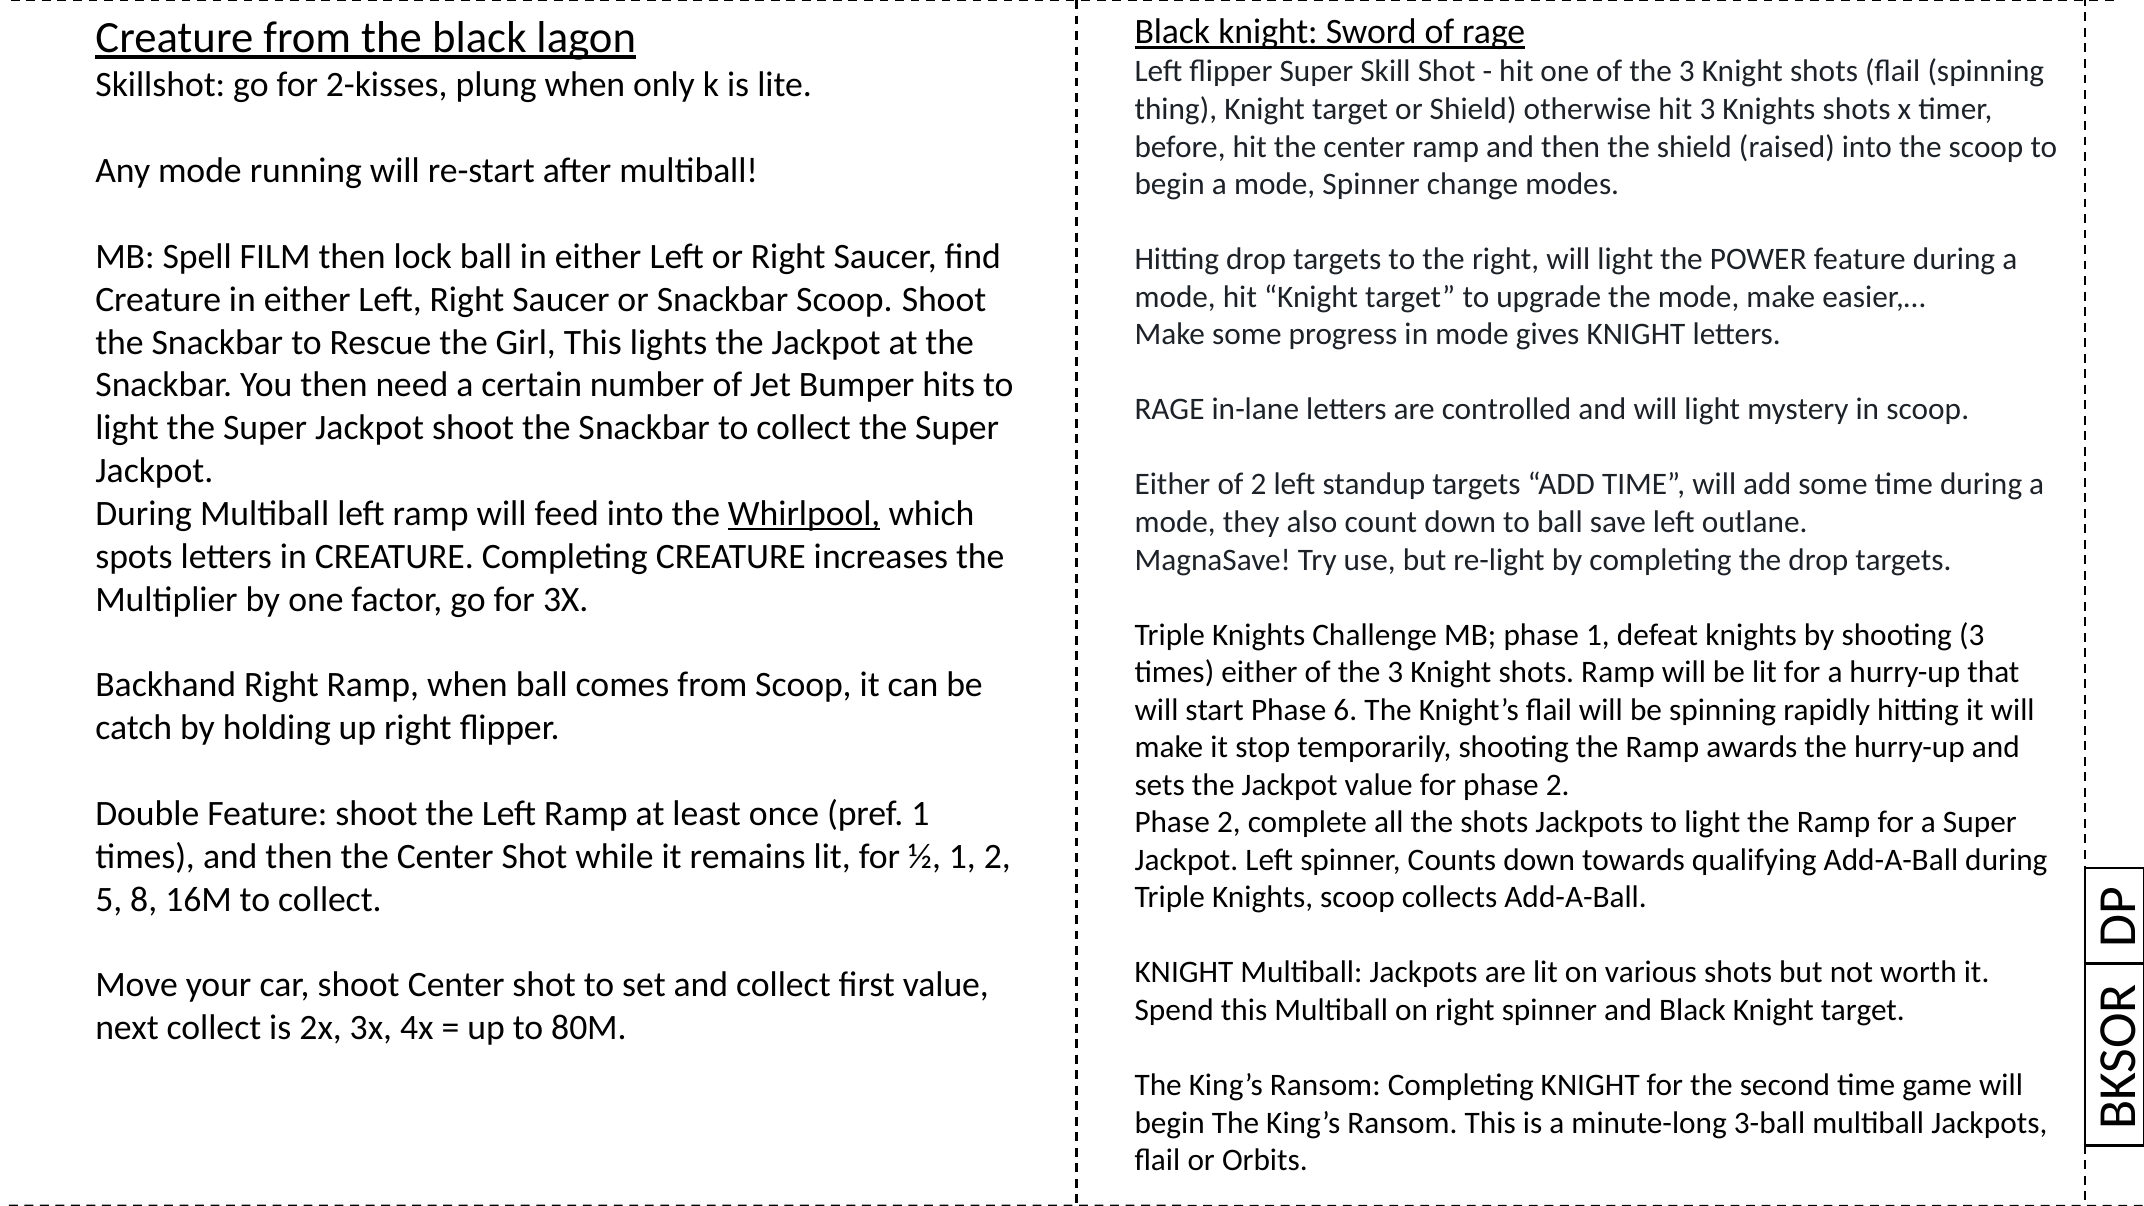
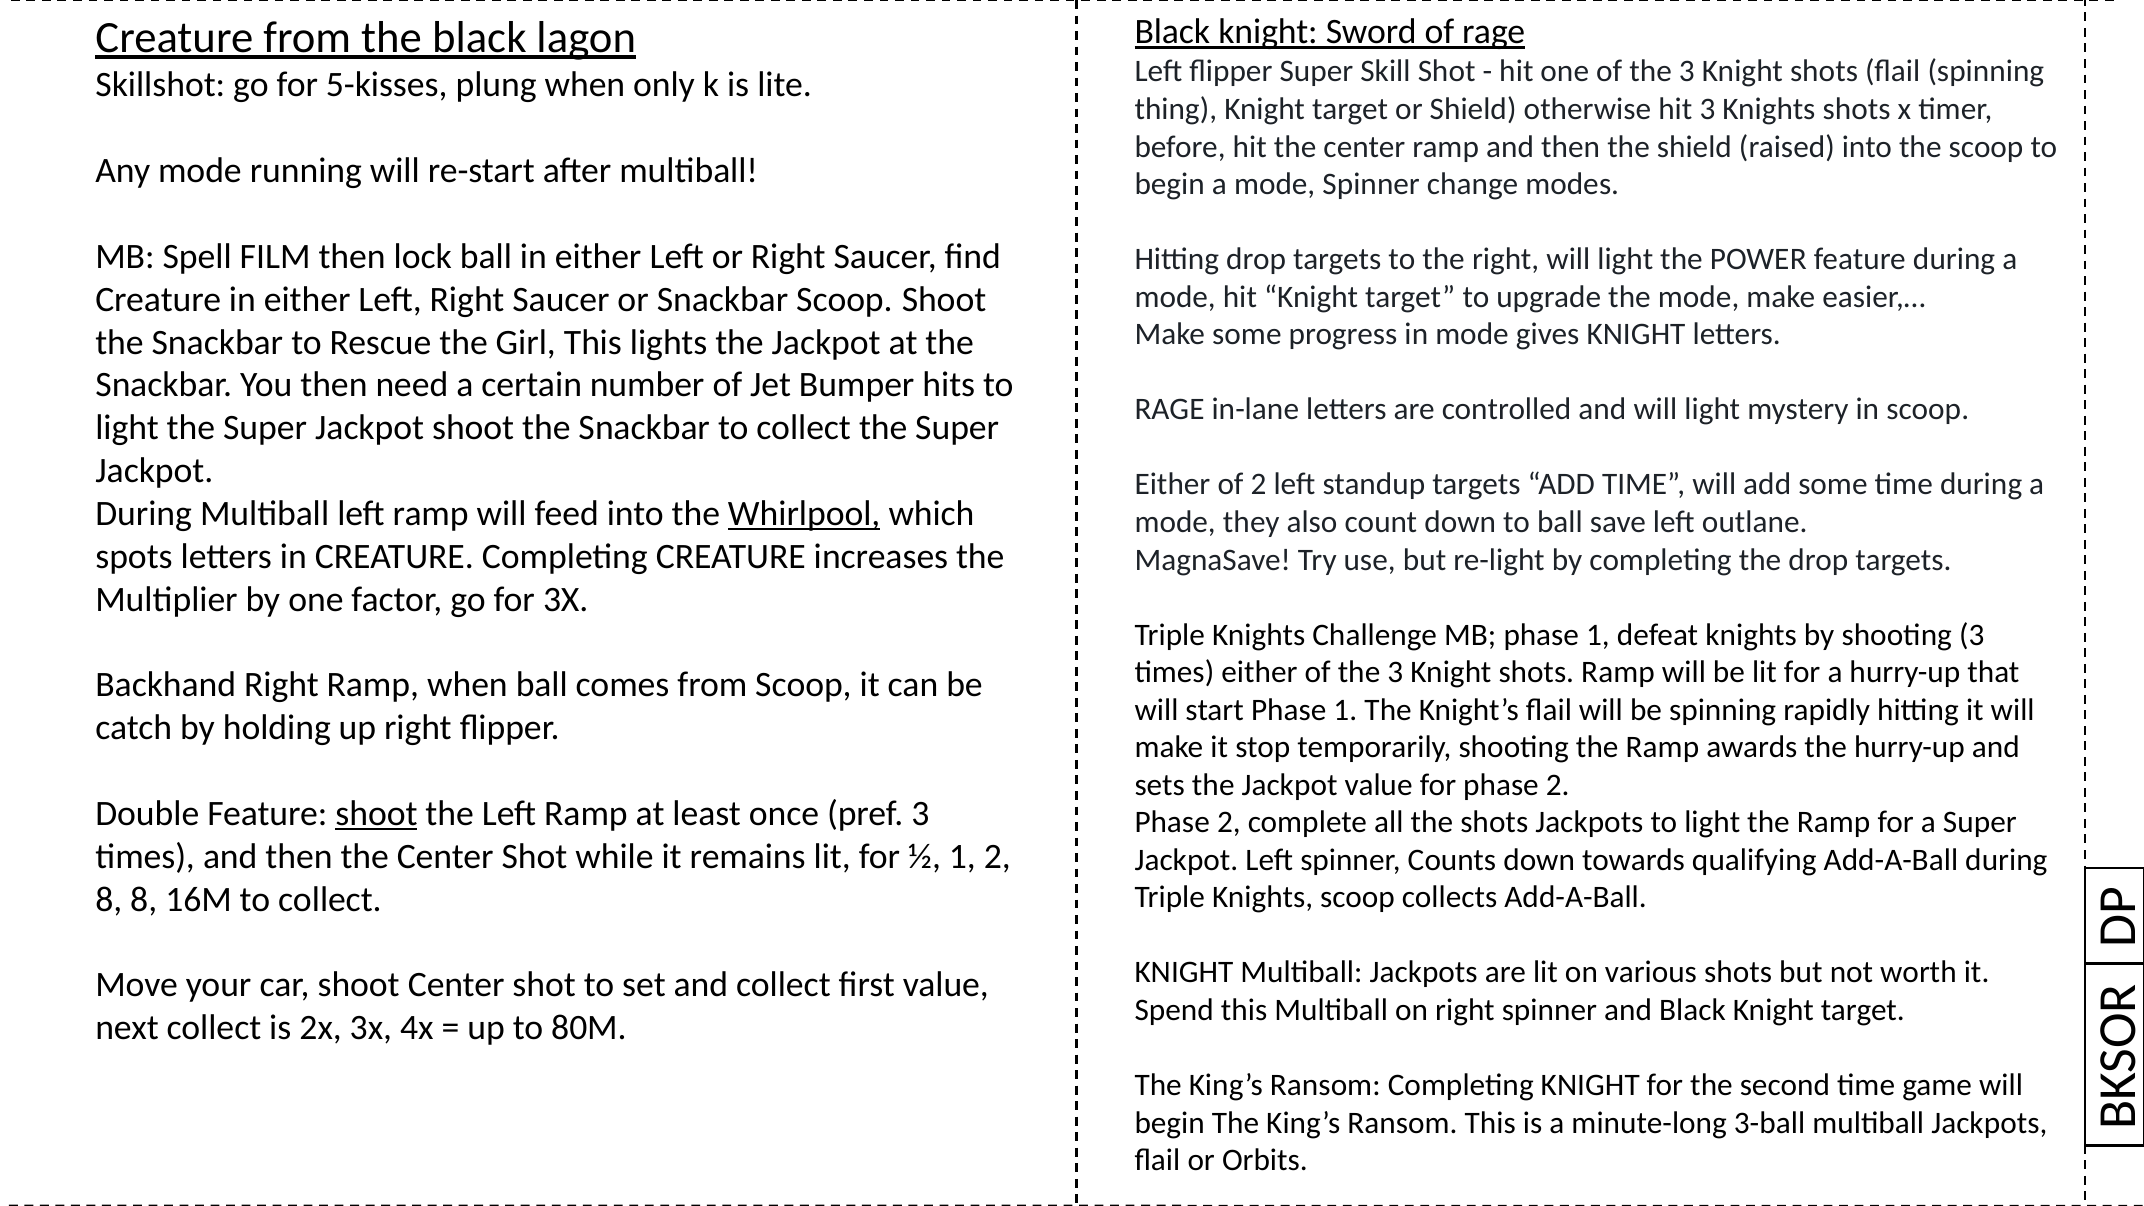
2-kisses: 2-kisses -> 5-kisses (387, 85)
start Phase 6: 6 -> 1 (1345, 710)
shoot underline: none -> present (376, 814)
pref 1: 1 -> 3 (920, 814)
5: 5 -> 8 (109, 899)
